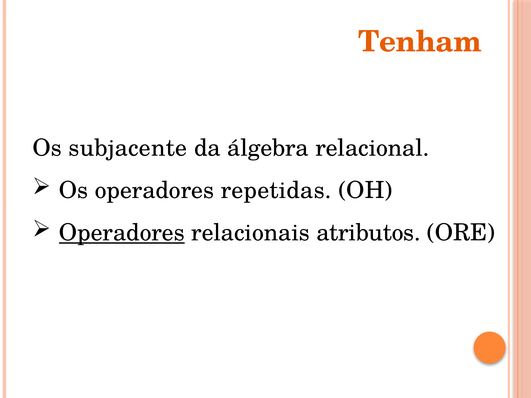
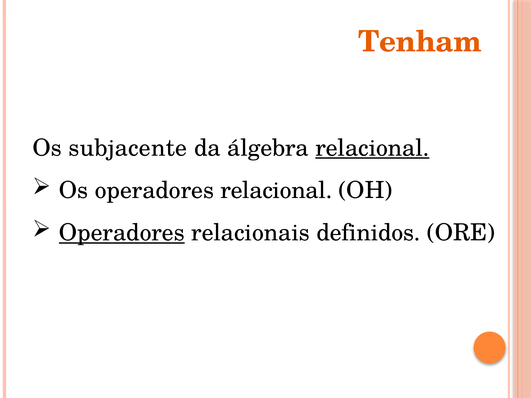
relacional underline: none -> present (372, 148)
operadores repetidas: repetidas -> relacional (276, 191)
atributos: atributos -> definidos (368, 233)
